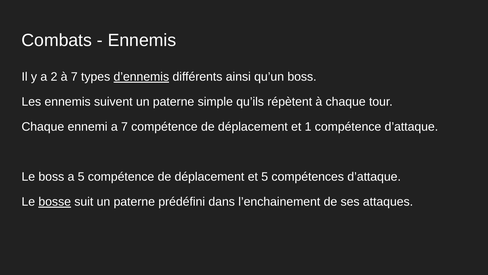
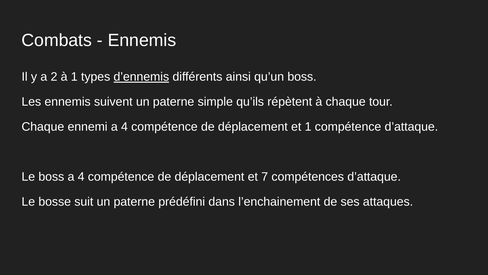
à 7: 7 -> 1 (74, 77)
ennemi a 7: 7 -> 4 (124, 127)
boss a 5: 5 -> 4 (81, 177)
et 5: 5 -> 7 (265, 177)
bosse underline: present -> none (55, 202)
